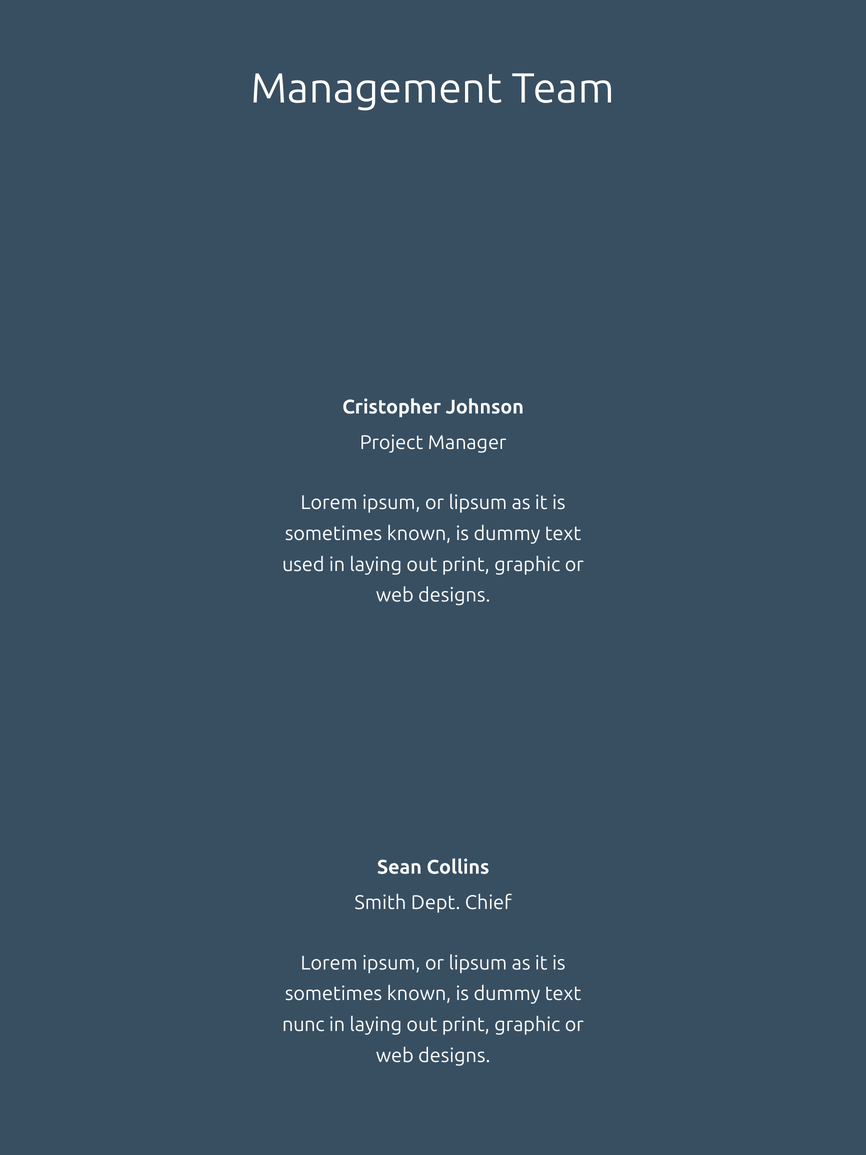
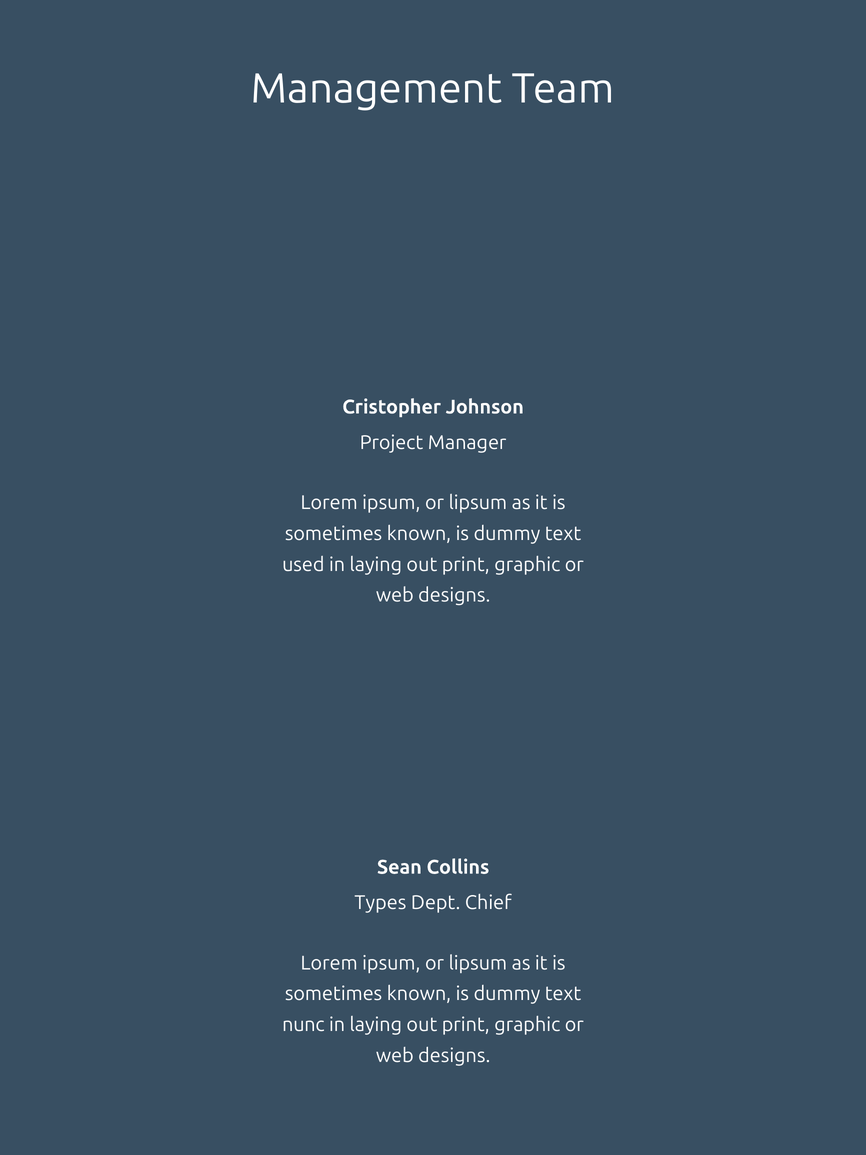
Smith: Smith -> Types (380, 903)
